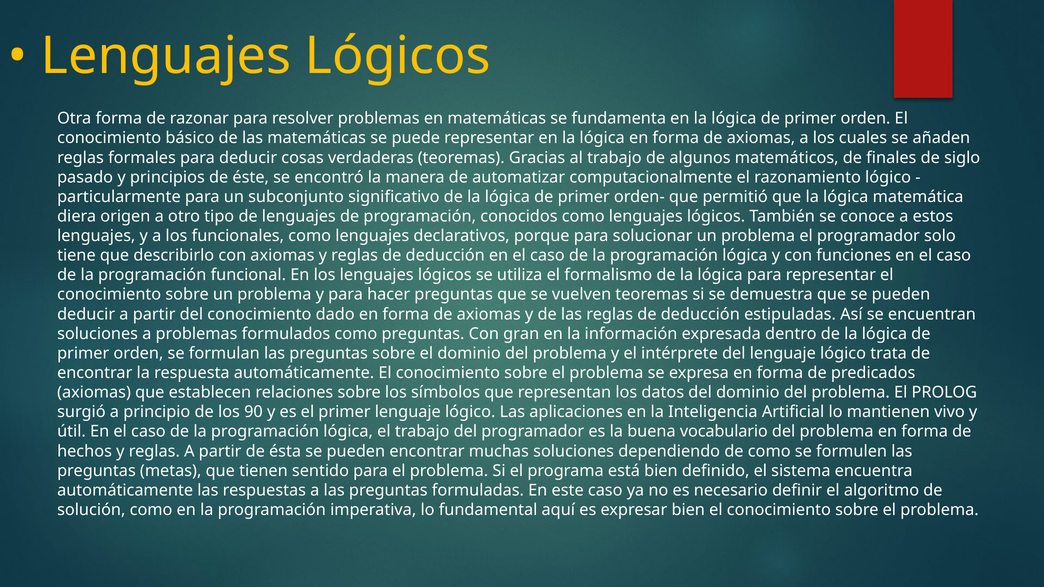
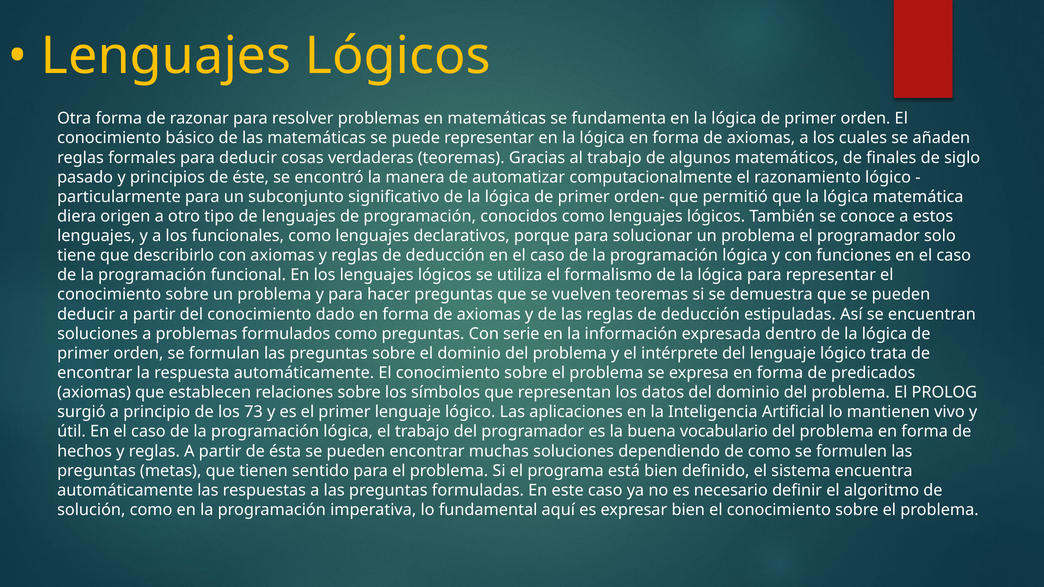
gran: gran -> serie (521, 334)
90: 90 -> 73 (254, 412)
